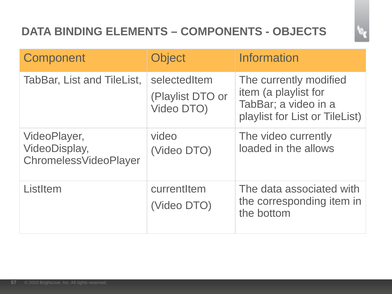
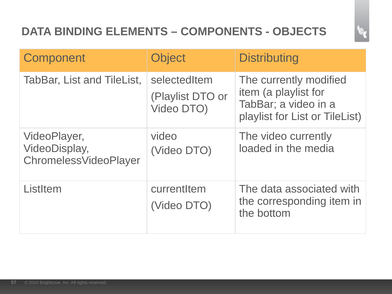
Information: Information -> Distributing (269, 58)
allows: allows -> media (319, 148)
